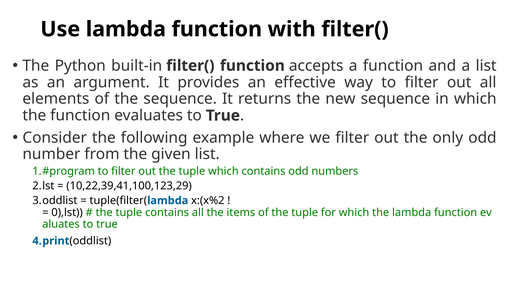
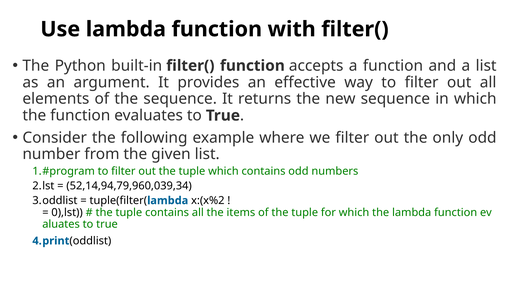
10,22,39,41,100,123,29: 10,22,39,41,100,123,29 -> 52,14,94,79,960,039,34 (129, 186)
